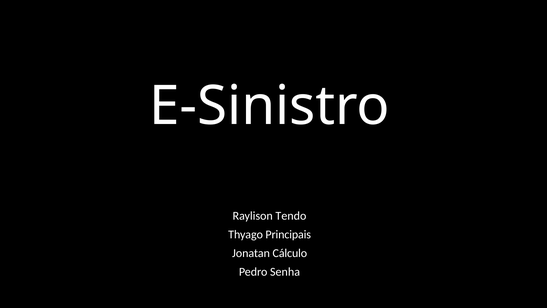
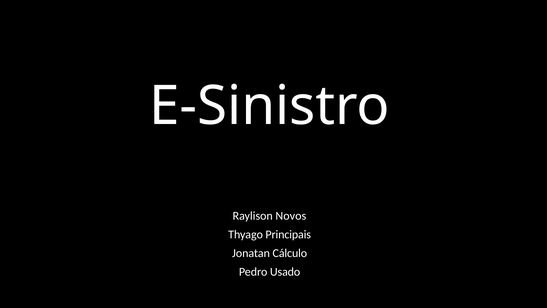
Tendo: Tendo -> Novos (291, 216)
Senha: Senha -> Usado (285, 272)
